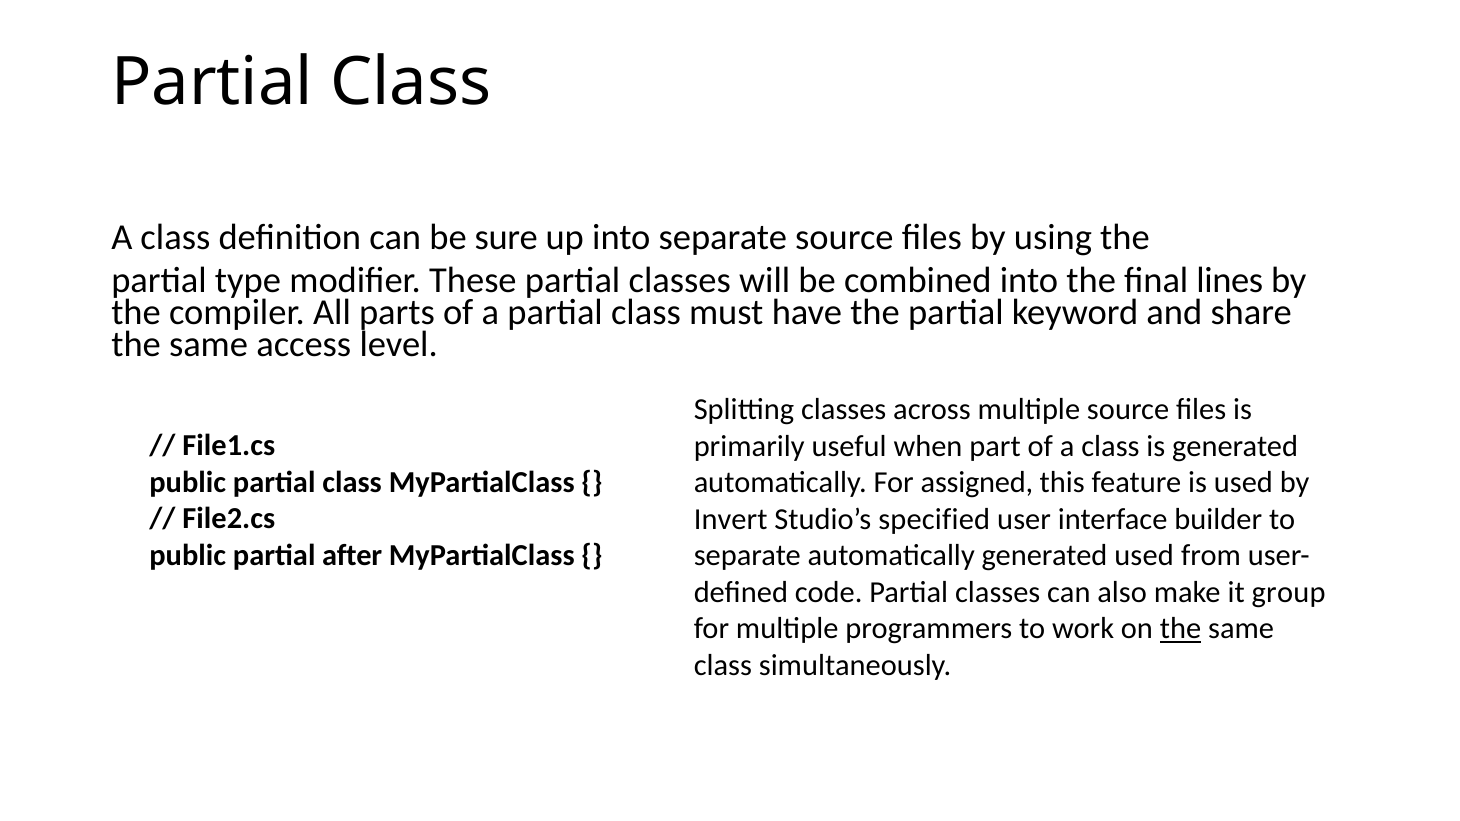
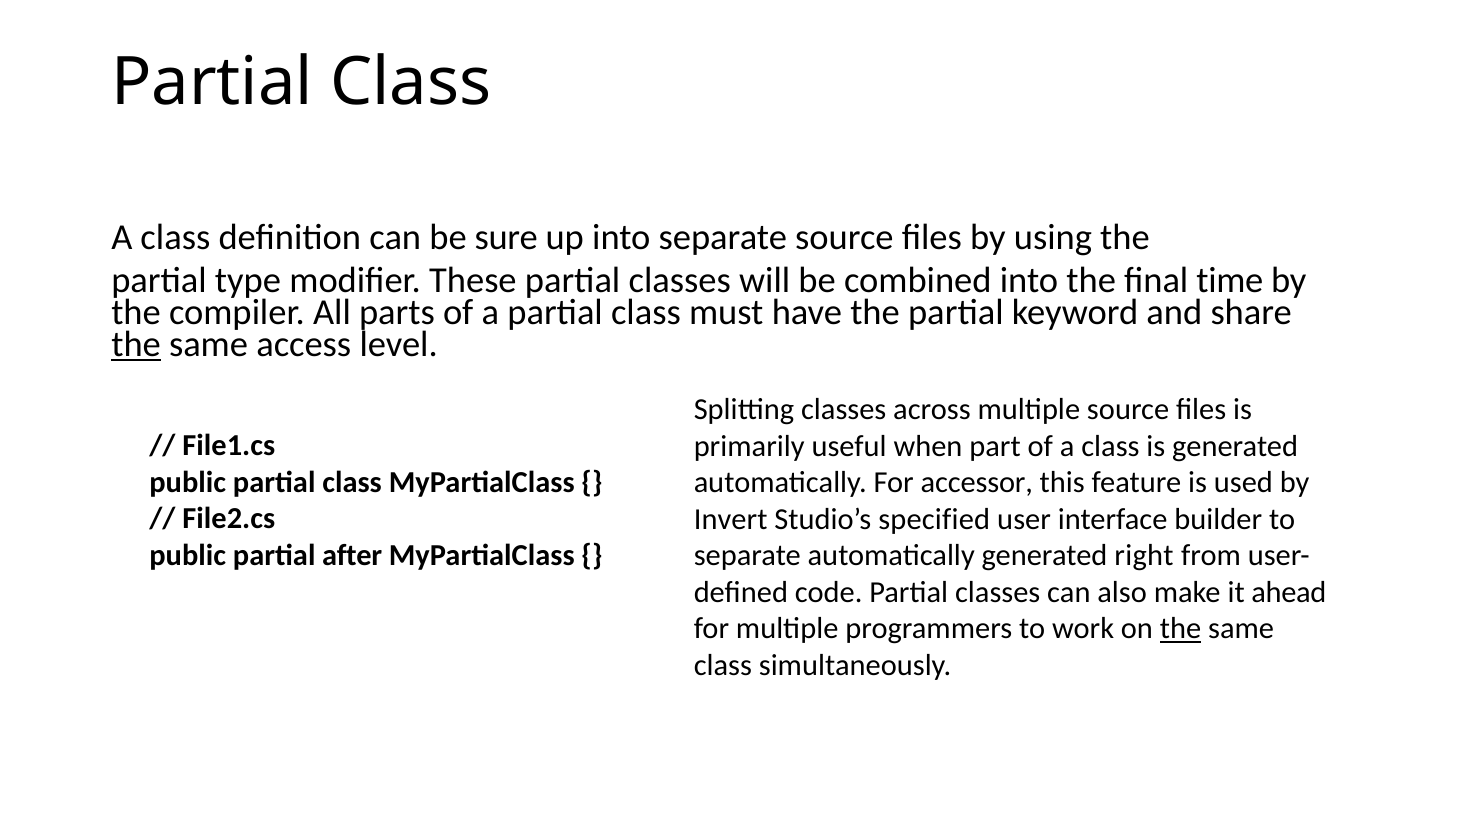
lines: lines -> time (1230, 281)
the underline: none -> present (136, 344)
assigned: assigned -> accessor (977, 483)
generated used: used -> right (1144, 556)
group: group -> ahead (1289, 593)
